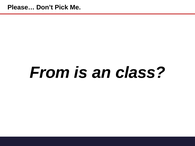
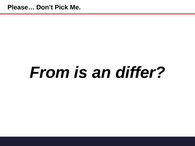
class: class -> differ (140, 73)
